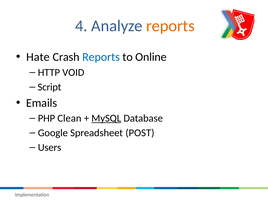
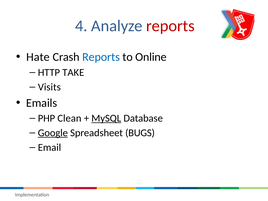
reports colour: orange -> red (170, 26)
VOID: VOID -> TAKE (73, 72)
Script: Script -> Visits (49, 87)
Google underline: none -> present (53, 133)
POST: POST -> BUGS (140, 133)
Users: Users -> Email (49, 147)
